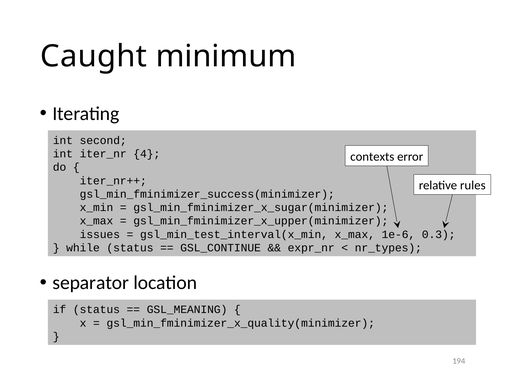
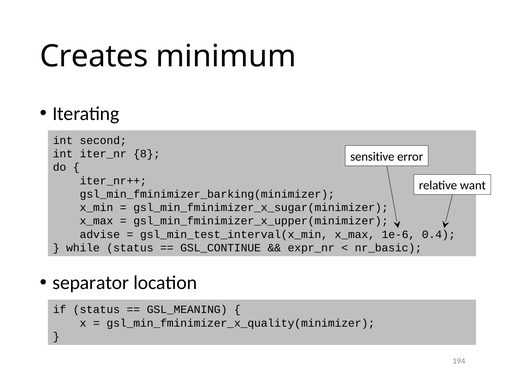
Caught: Caught -> Creates (94, 57)
4: 4 -> 8 (147, 154)
contexts: contexts -> sensitive (372, 157)
rules: rules -> want (473, 186)
gsl_min_fminimizer_success(minimizer: gsl_min_fminimizer_success(minimizer -> gsl_min_fminimizer_barking(minimizer (207, 194)
issues: issues -> advise (100, 235)
0.3: 0.3 -> 0.4 (439, 235)
nr_types: nr_types -> nr_basic (388, 248)
